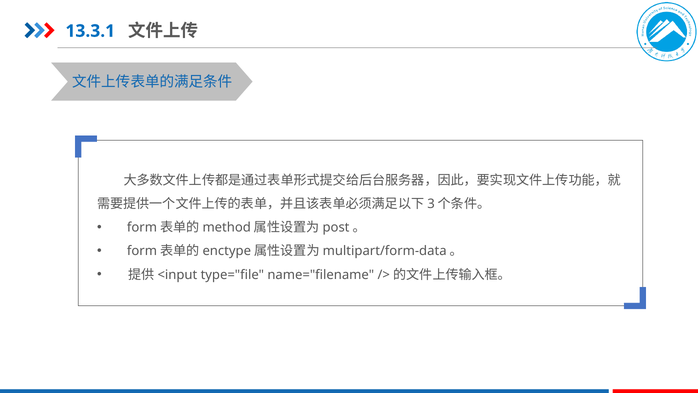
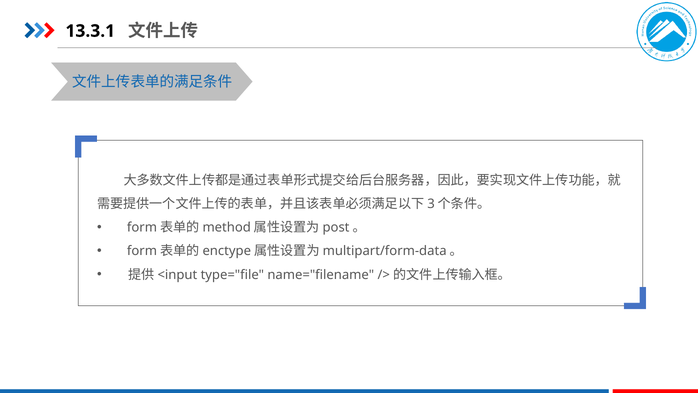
13.3.1 colour: blue -> black (90, 31)
